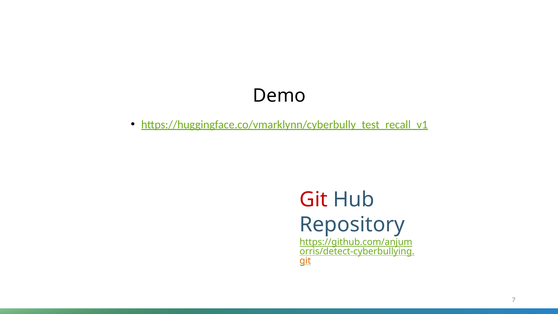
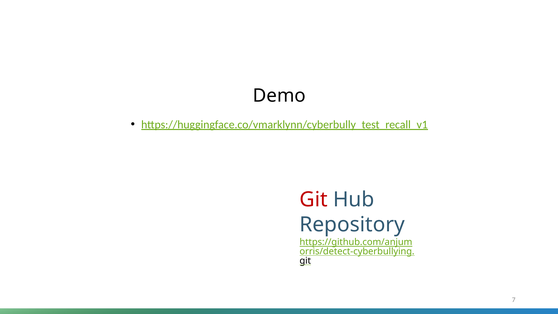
git colour: orange -> black (305, 261)
